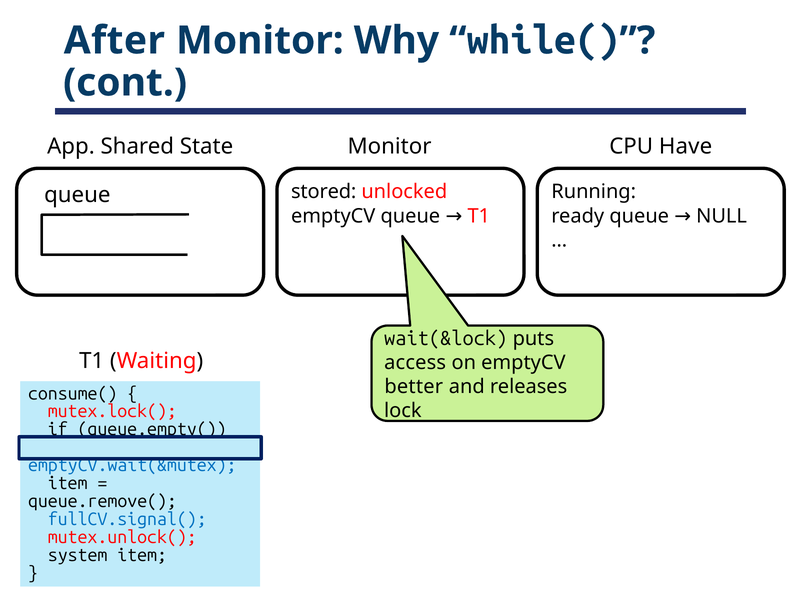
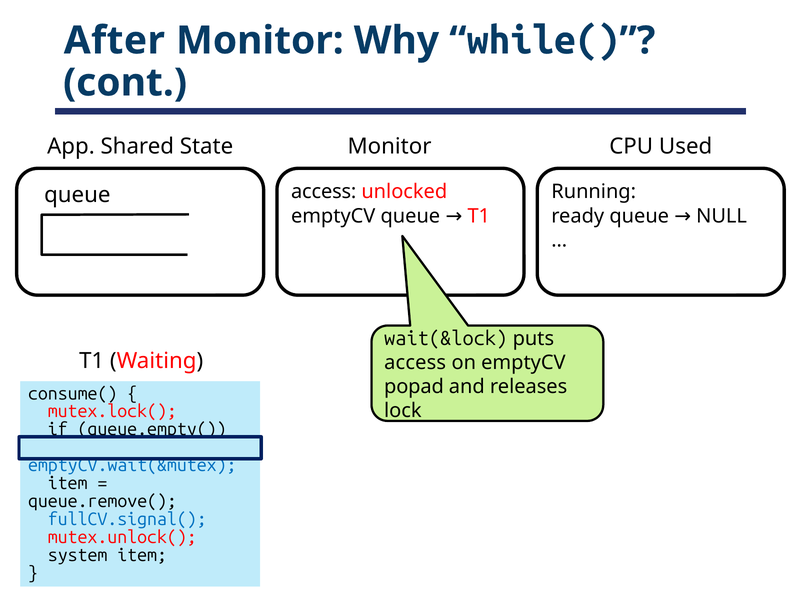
Have: Have -> Used (686, 146)
queue stored: stored -> access (324, 192)
better: better -> popad (414, 386)
